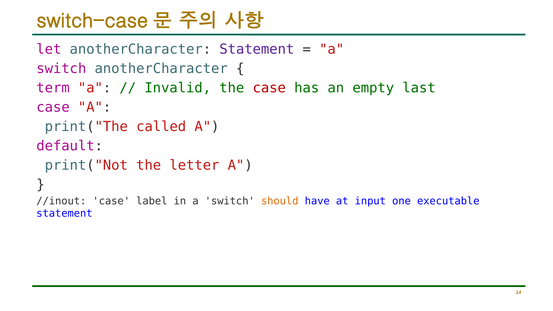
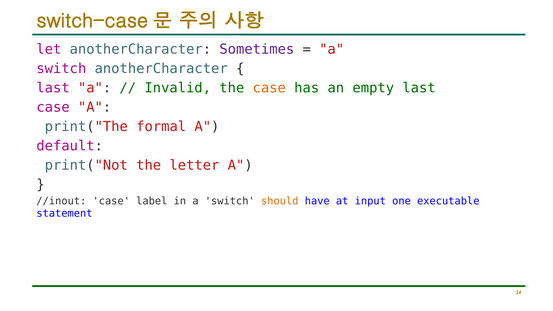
anotherCharacter Statement: Statement -> Sometimes (257, 49)
term: term -> last (53, 88)
case colour: red -> orange (269, 88)
called: called -> formal (161, 127)
